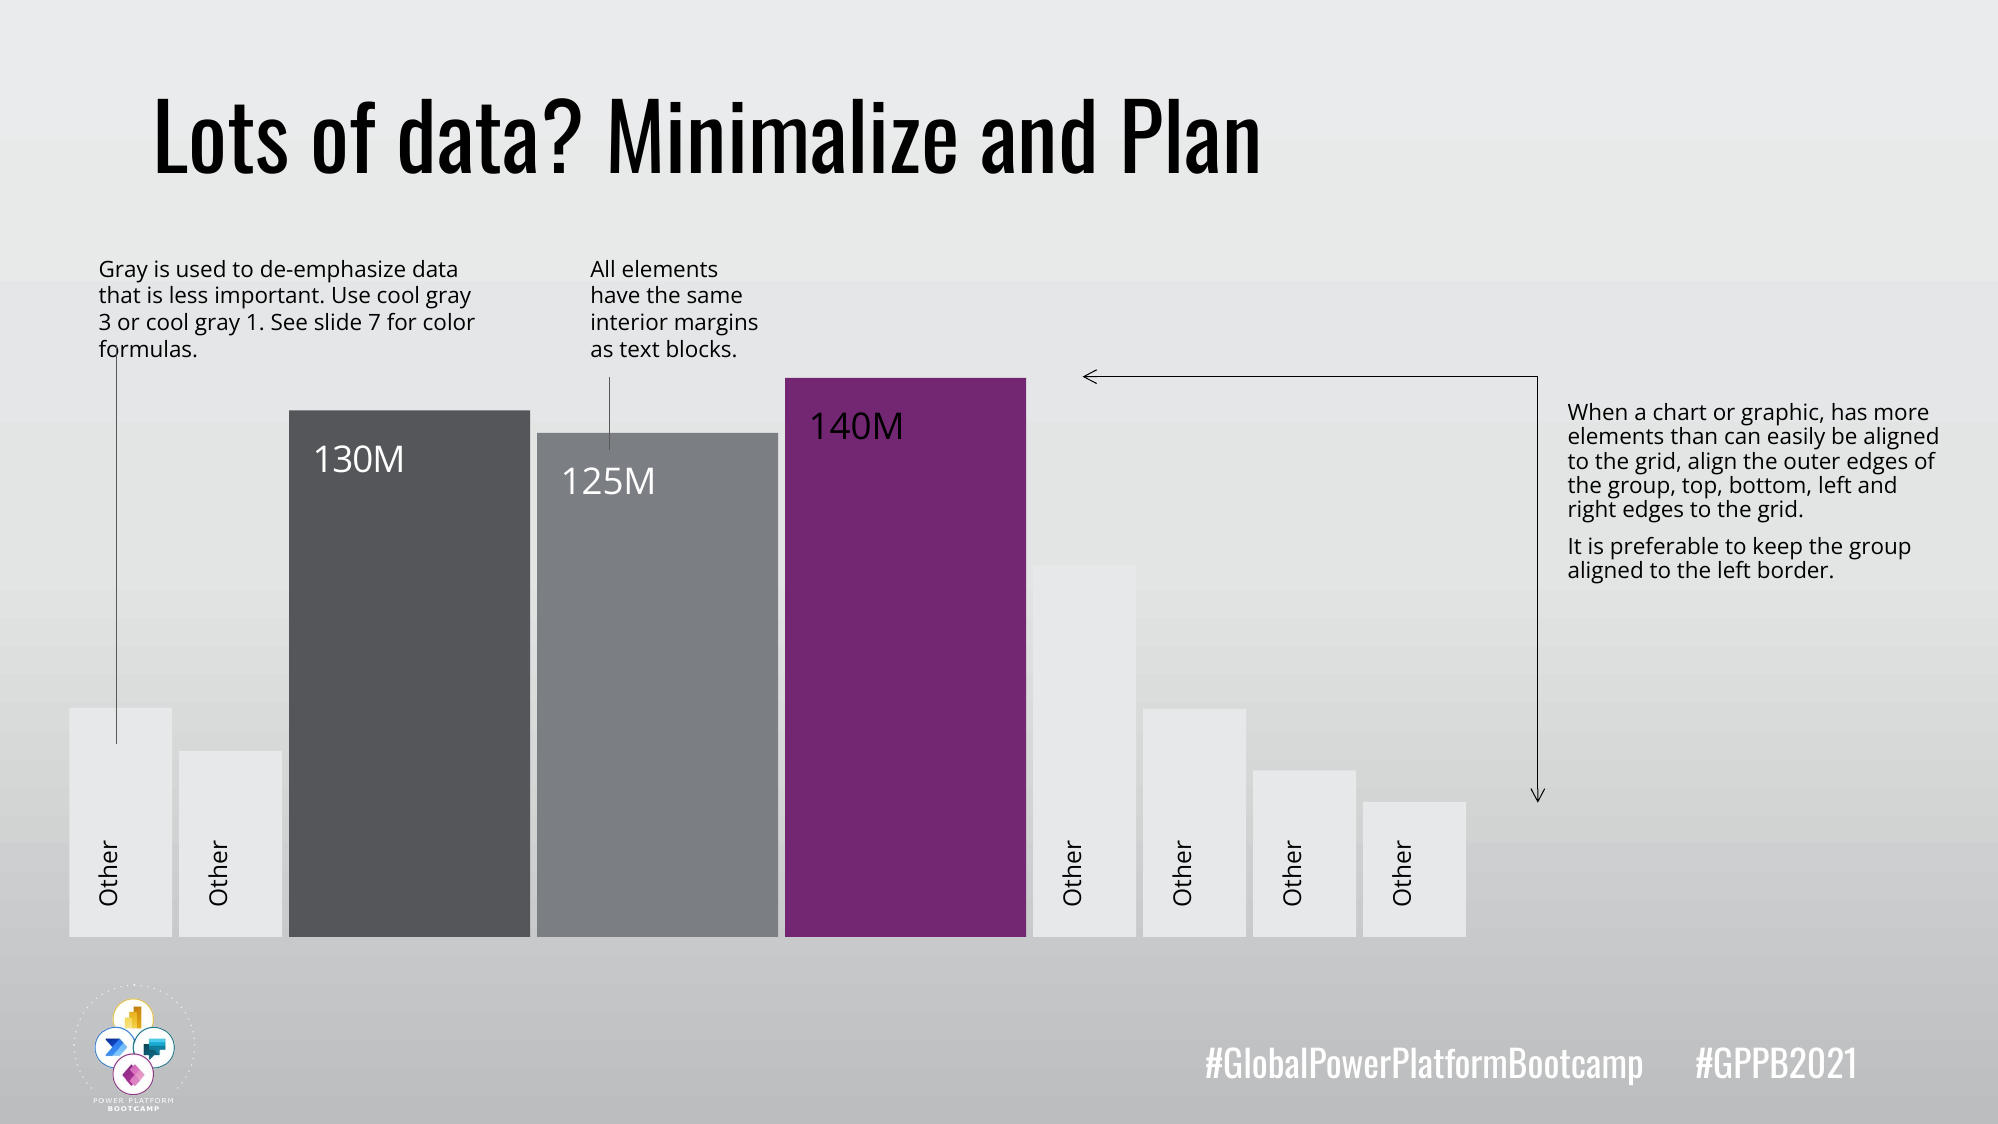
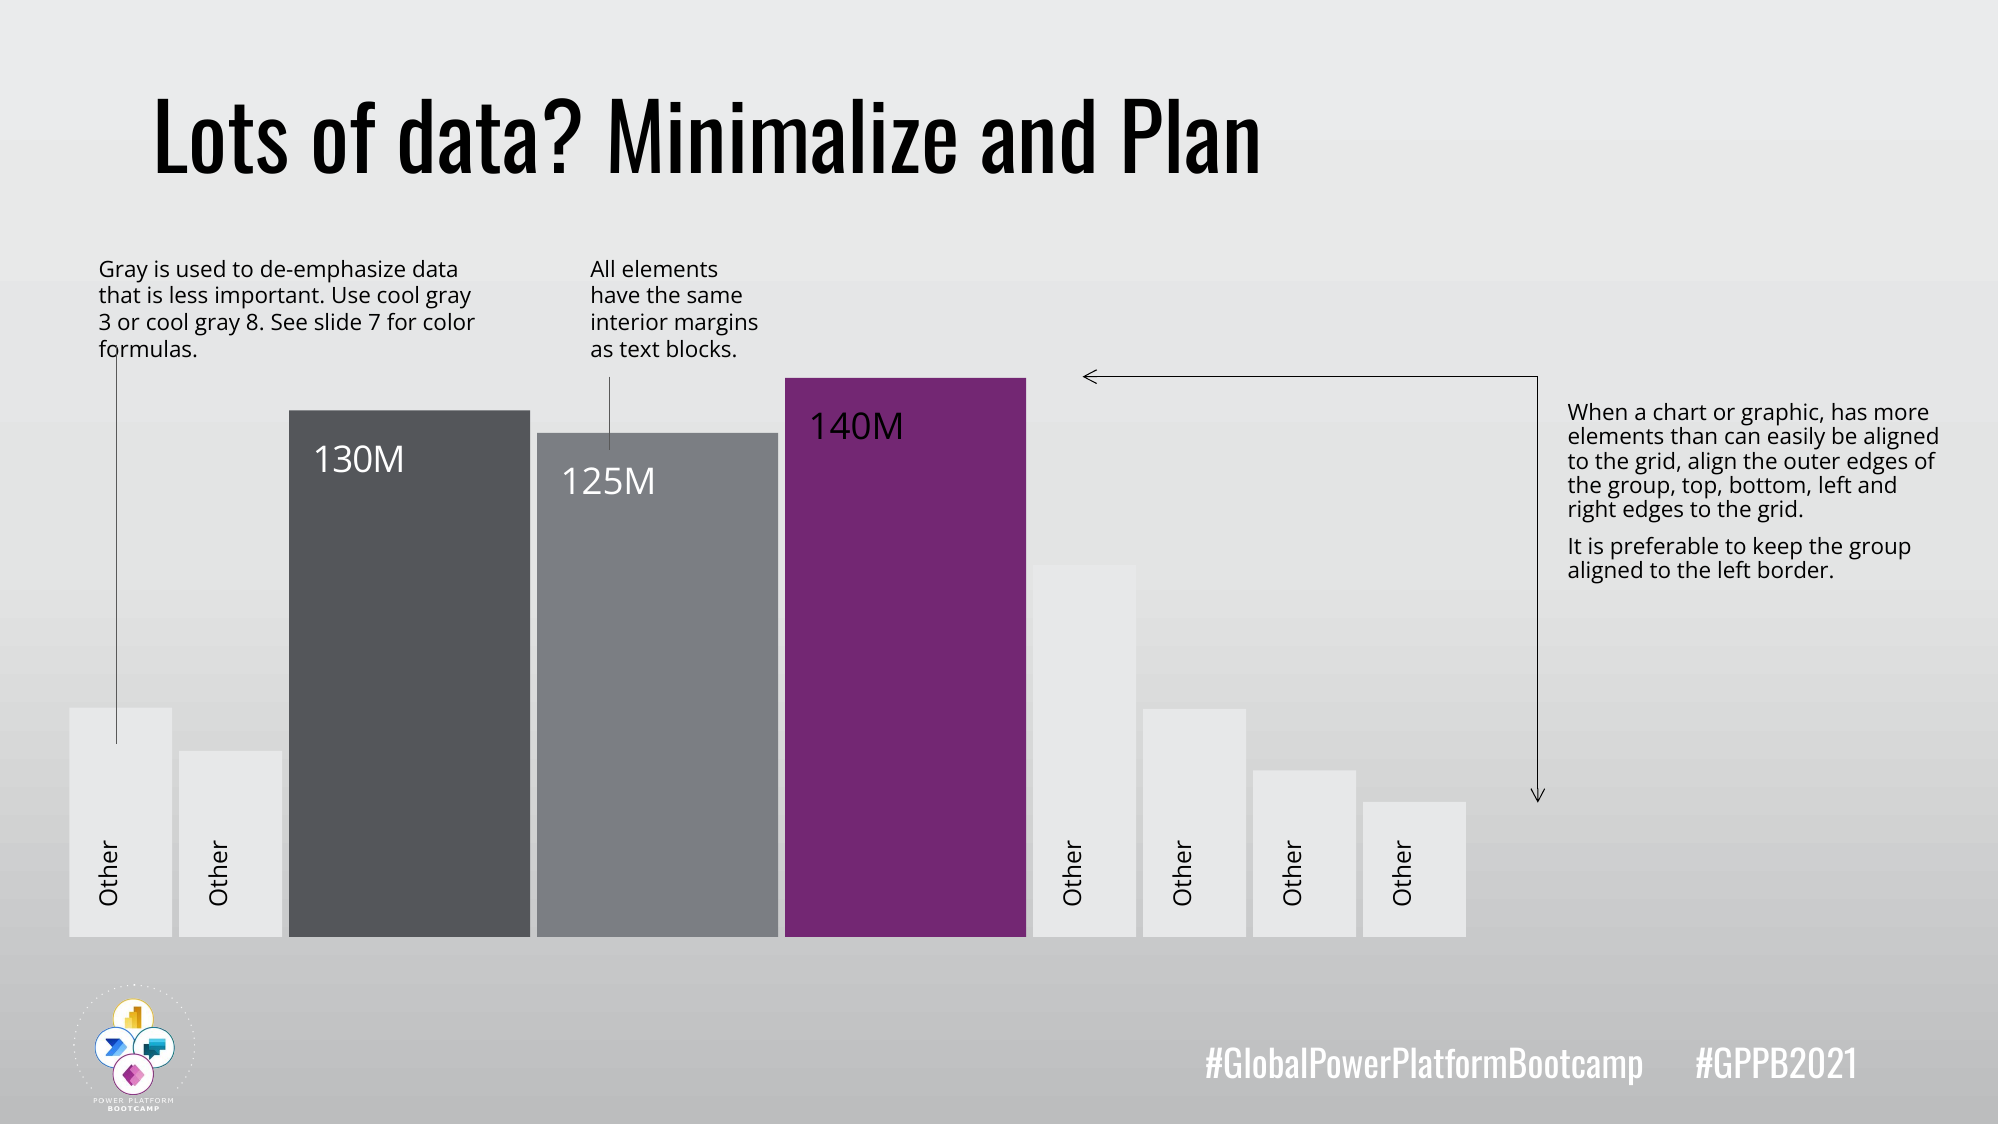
1: 1 -> 8 (255, 323)
